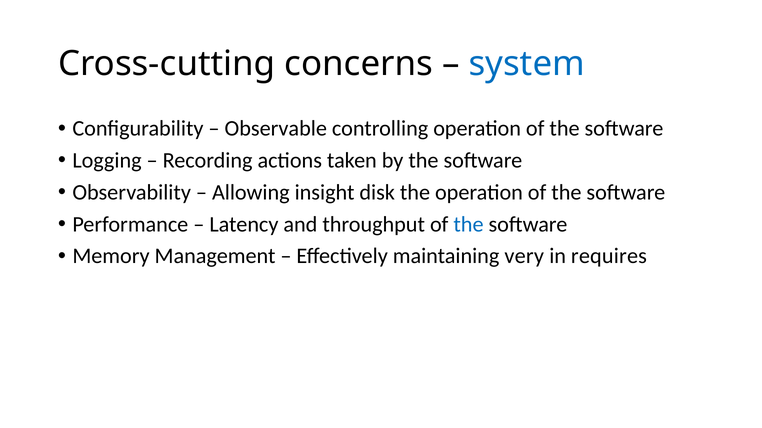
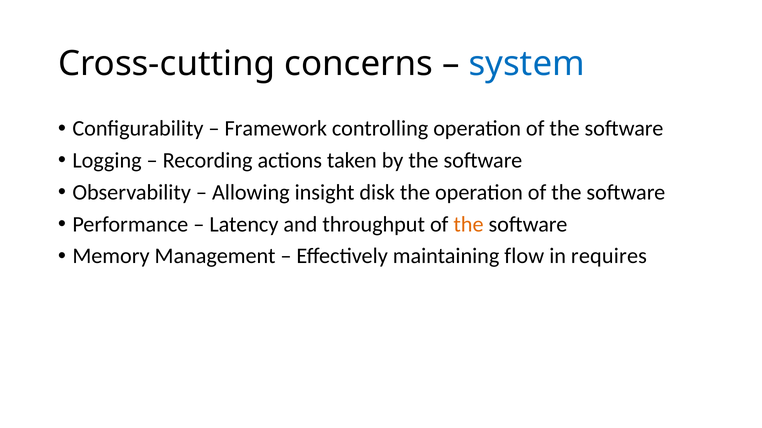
Observable: Observable -> Framework (276, 129)
the colour: blue -> orange (468, 225)
very: very -> flow (524, 256)
